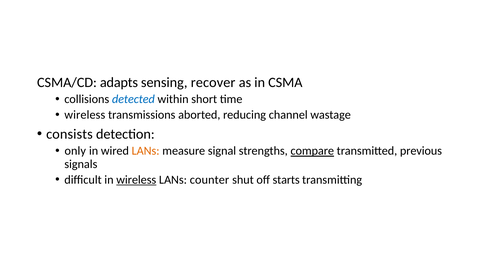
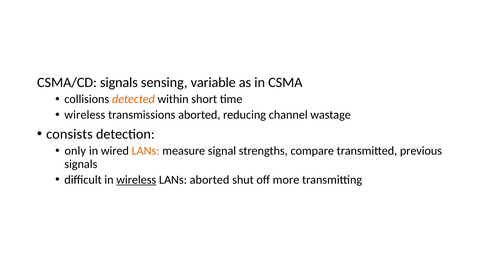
CSMA/CD adapts: adapts -> signals (119, 82)
recover: recover -> variable (213, 82)
detected colour: blue -> orange (133, 99)
compare underline: present -> none (312, 151)
LANs counter: counter -> aborted (210, 179)
starts: starts -> more (286, 179)
